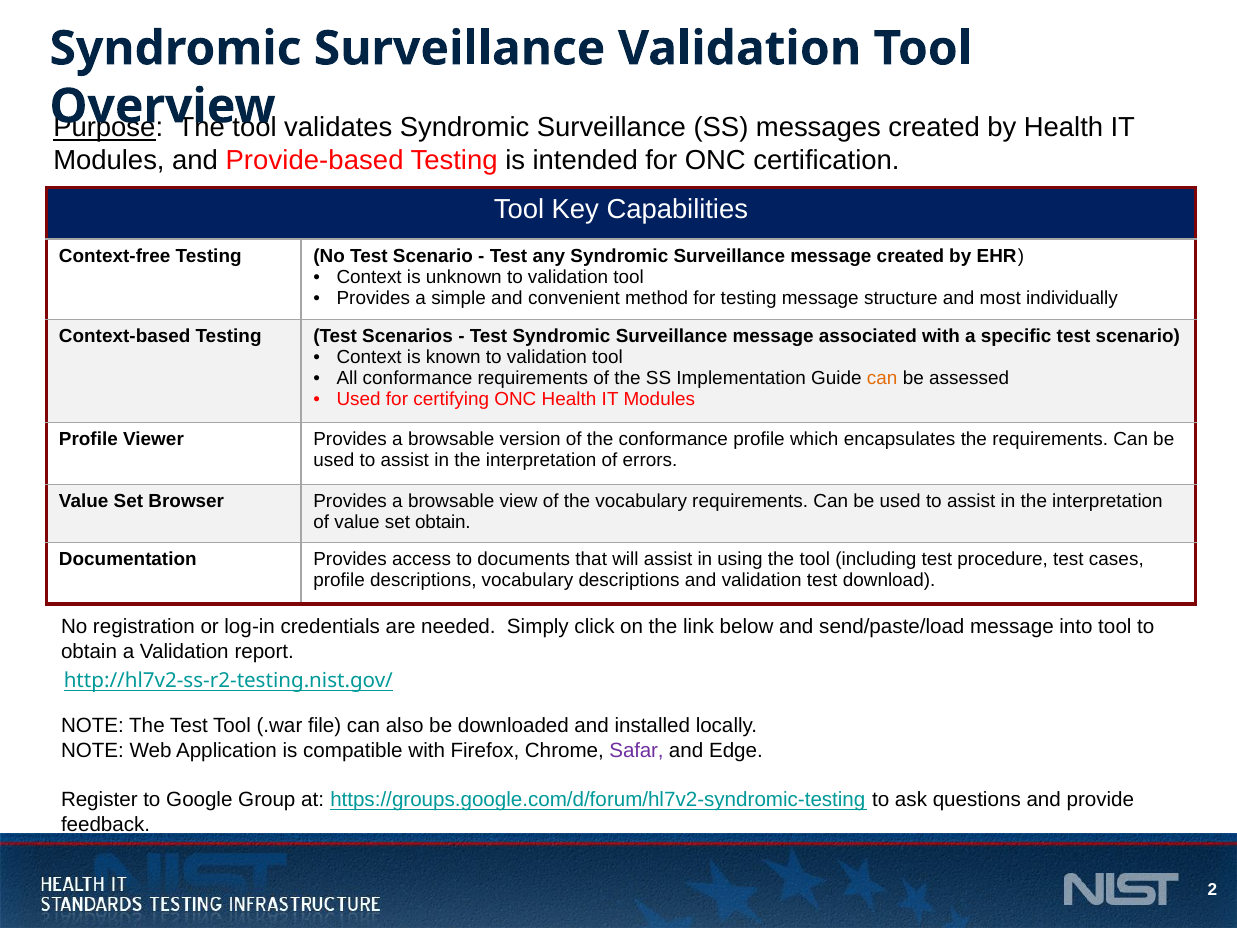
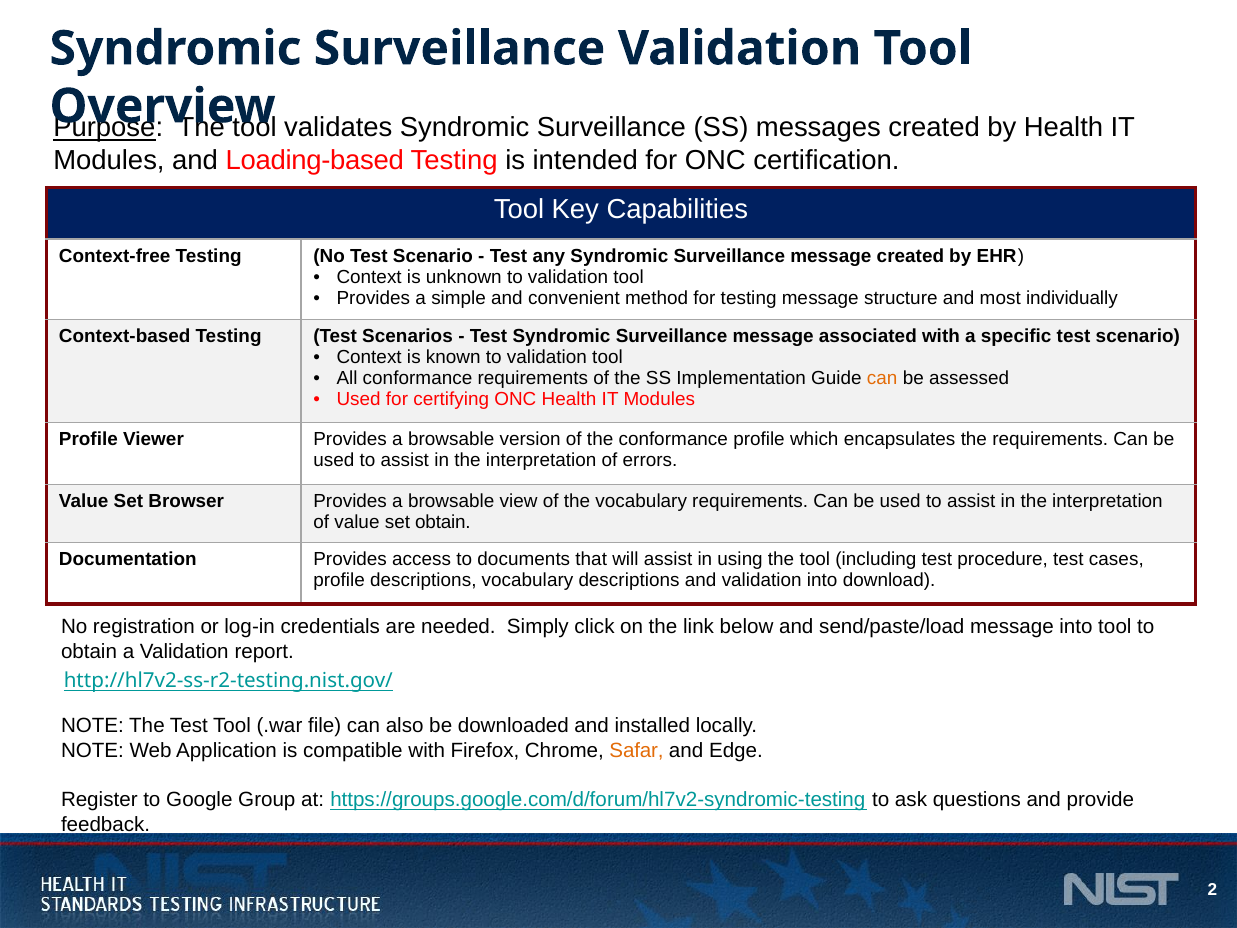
Provide-based: Provide-based -> Loading-based (315, 161)
validation test: test -> into (822, 580)
Safar colour: purple -> orange (636, 750)
